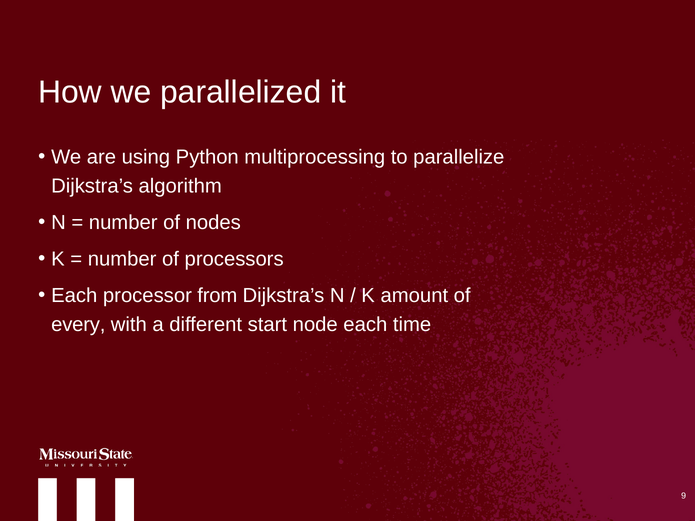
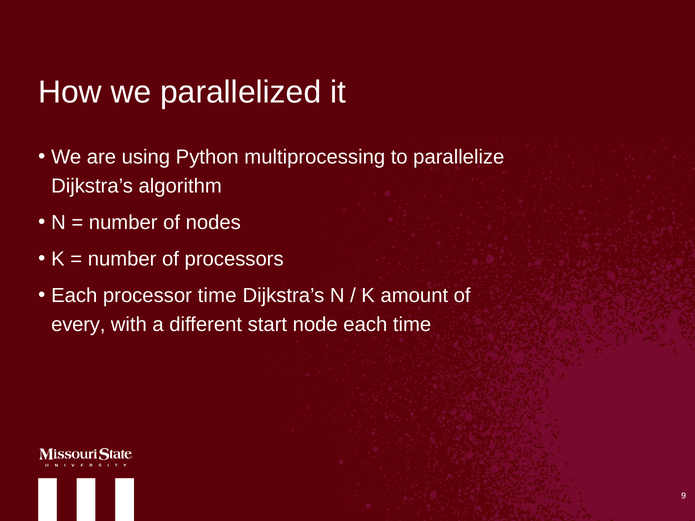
processor from: from -> time (217, 296)
